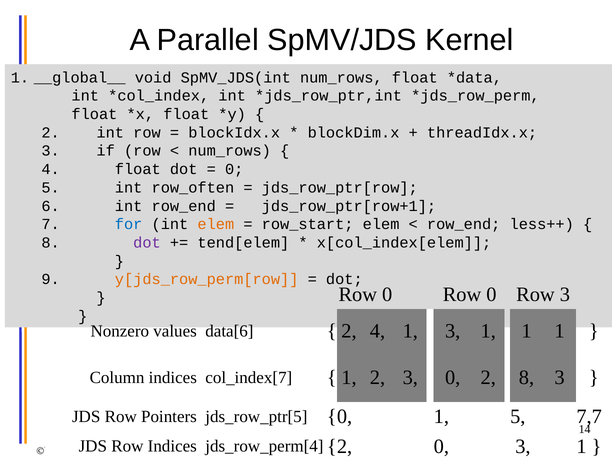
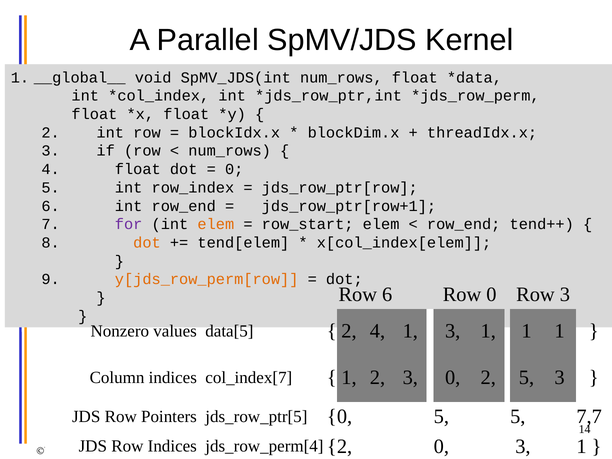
row_often: row_often -> row_index (193, 188)
for colour: blue -> purple (129, 224)
less++: less++ -> tend++ (542, 224)
dot colour: purple -> orange (147, 243)
0: 0 -> 6 (387, 295)
data[6: data[6 -> data[5 (229, 331)
2 8: 8 -> 5 (527, 378)
1: 1 -> 5 (441, 417)
